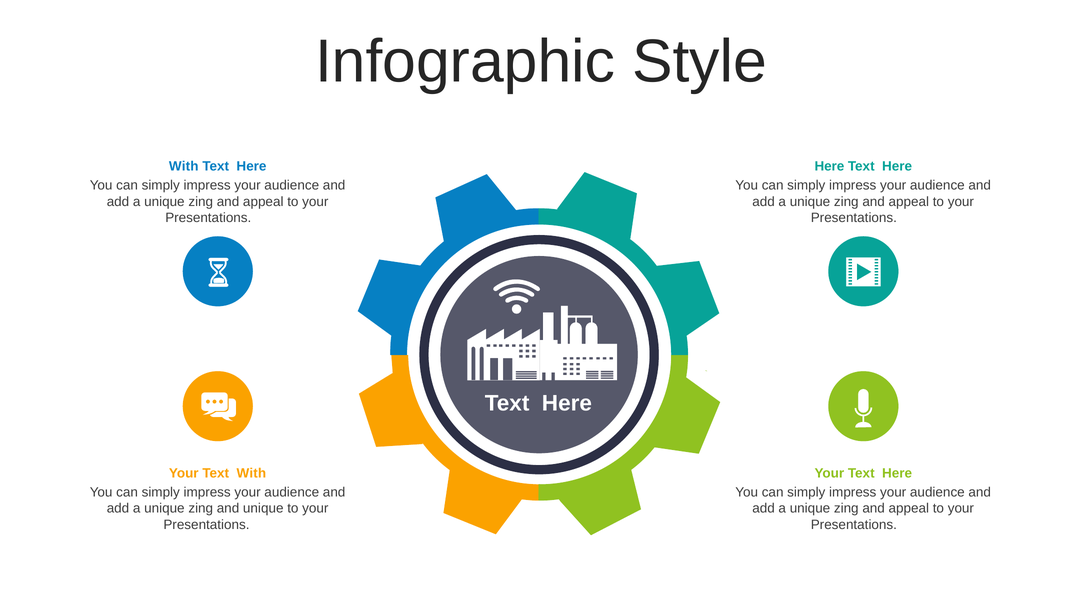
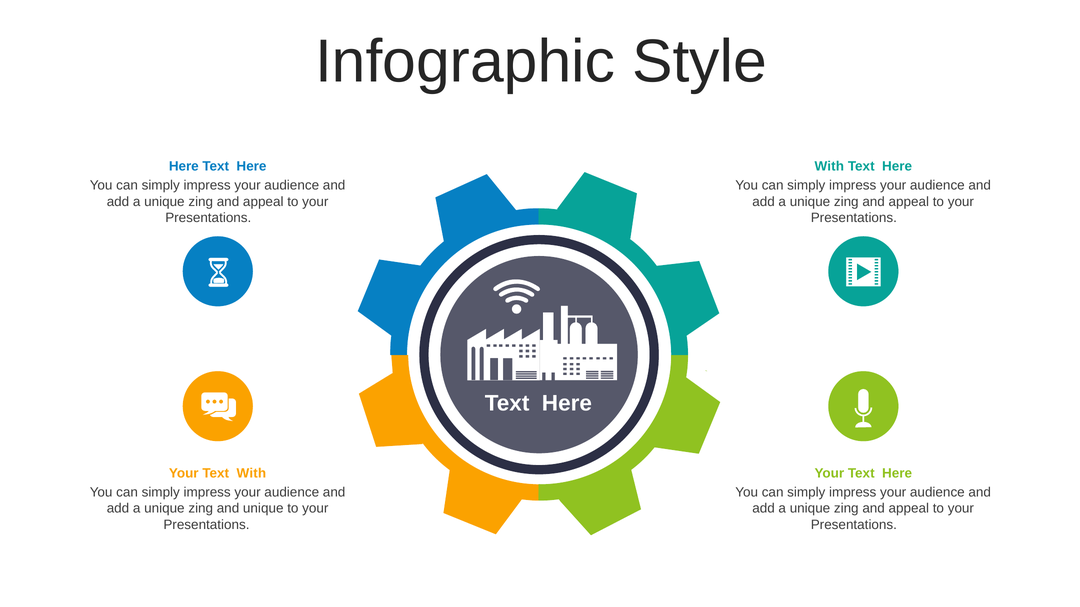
With: With -> Here (184, 166)
Here: Here -> With (829, 166)
